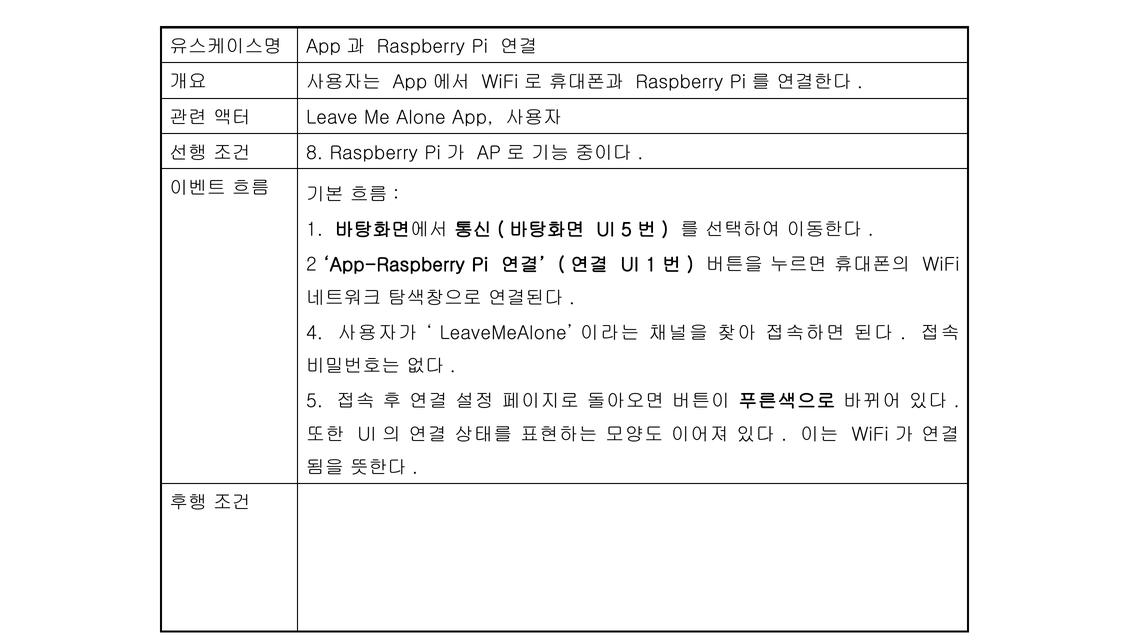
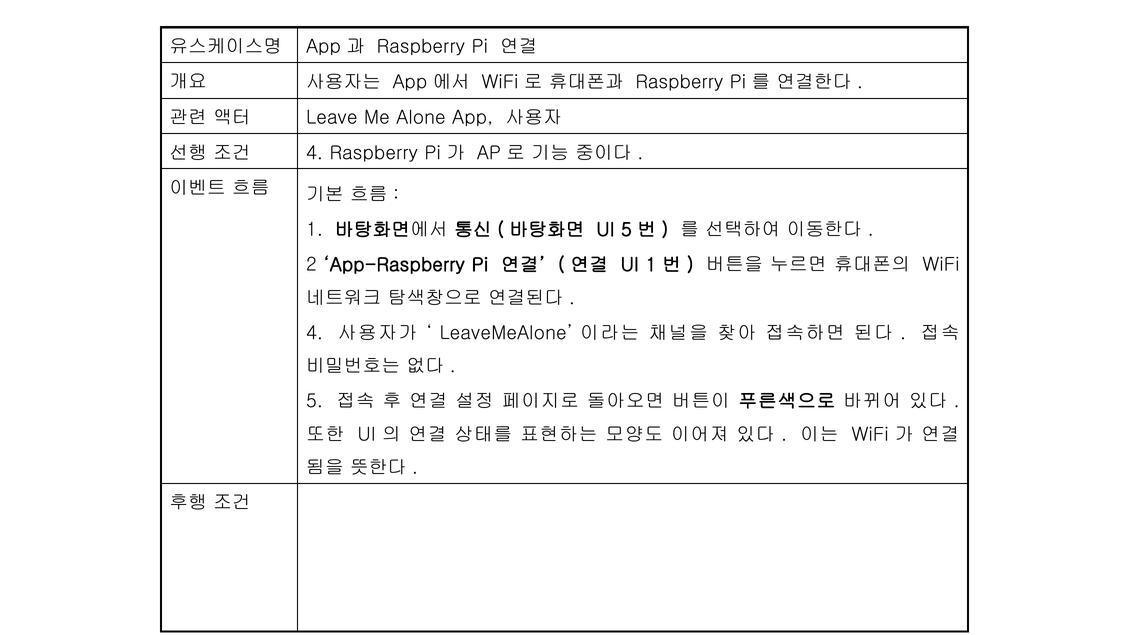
8: 8 -> 4 (315, 153)
